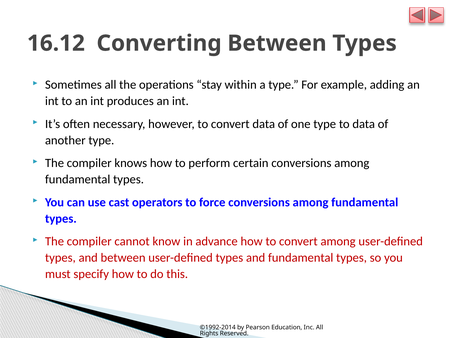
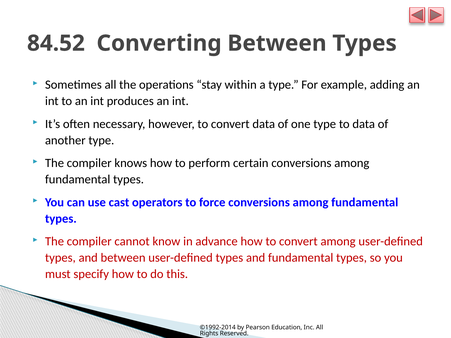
16.12: 16.12 -> 84.52 (56, 43)
